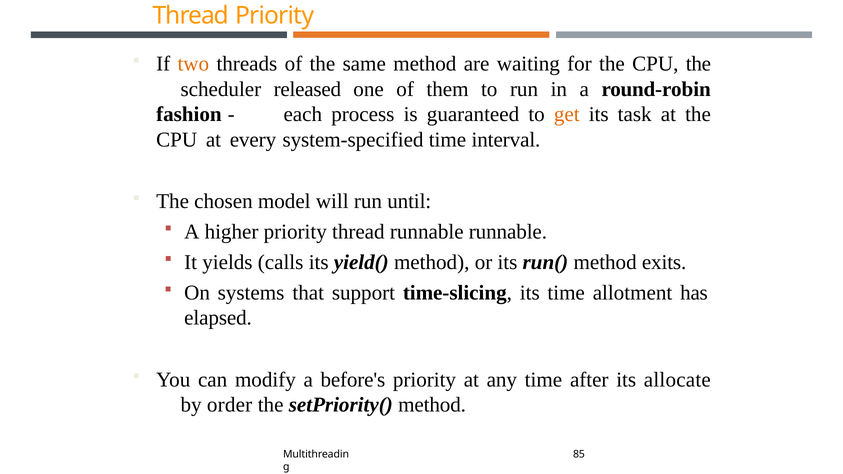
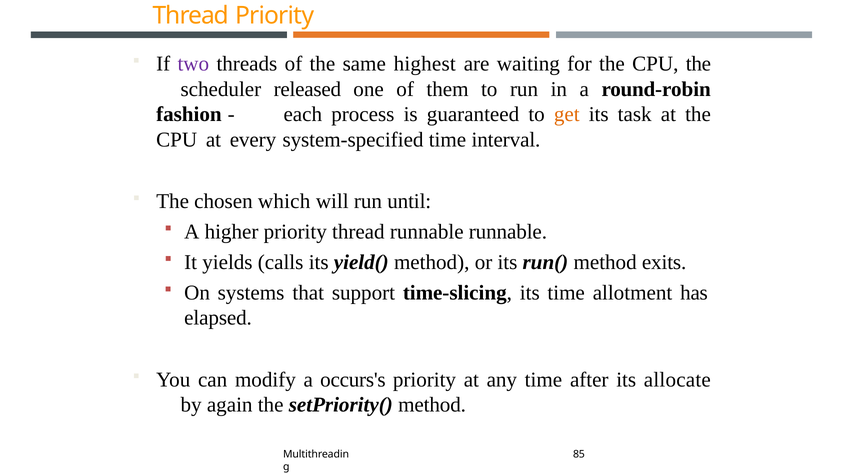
two colour: orange -> purple (193, 64)
same method: method -> highest (425, 64)
model: model -> which (284, 202)
before's: before's -> occurs's (353, 380)
order: order -> again (230, 405)
